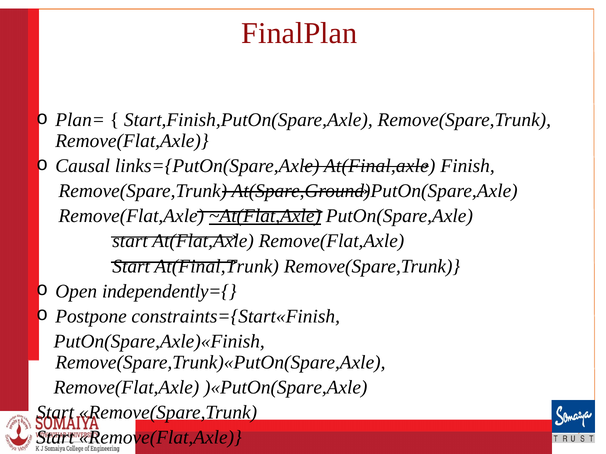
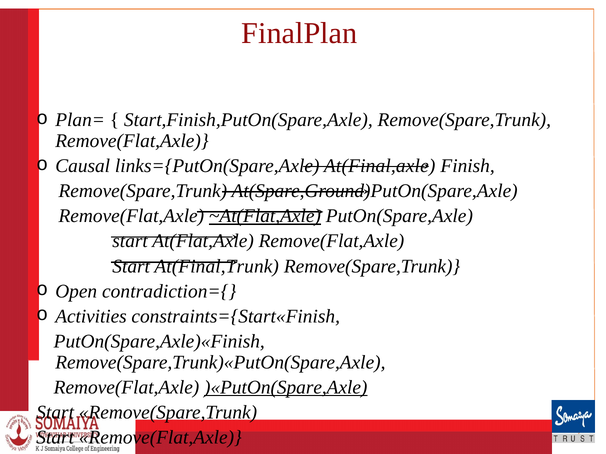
independently={: independently={ -> contradiction={ (169, 292)
Postpone: Postpone -> Activities (91, 317)
)«PutOn(Spare,Axle underline: none -> present (286, 388)
